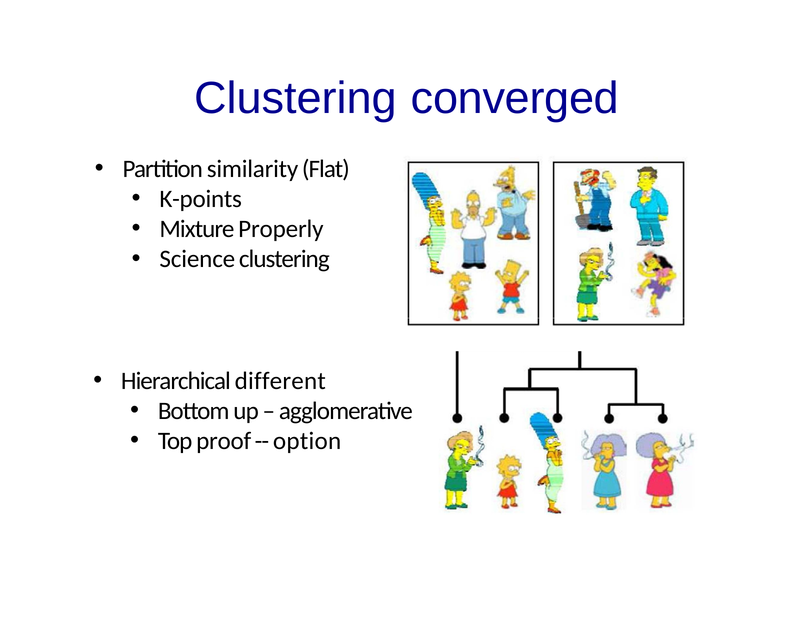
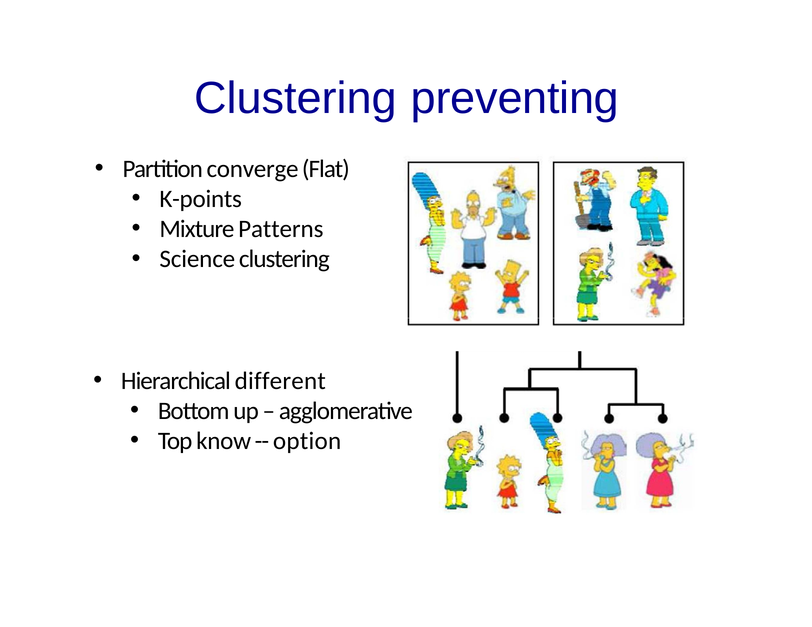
converged: converged -> preventing (515, 99)
similarity: similarity -> converge (253, 169)
Properly: Properly -> Patterns (281, 229)
proof: proof -> know (224, 441)
